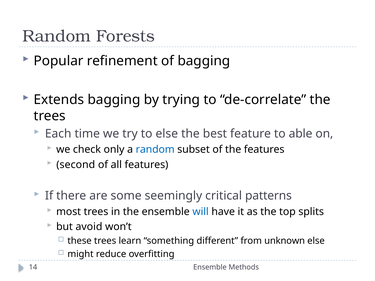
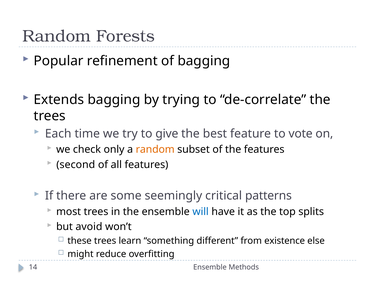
to else: else -> give (167, 134)
able: able -> vote (301, 134)
random colour: blue -> orange (155, 150)
unknown: unknown -> existence (285, 241)
